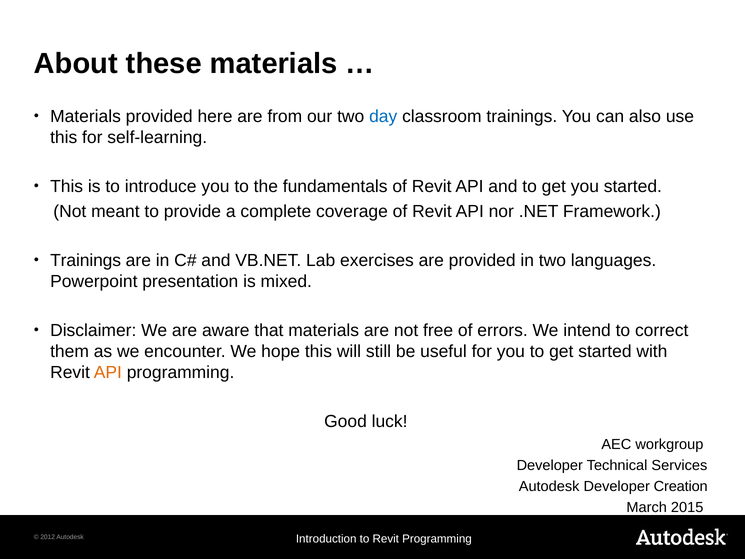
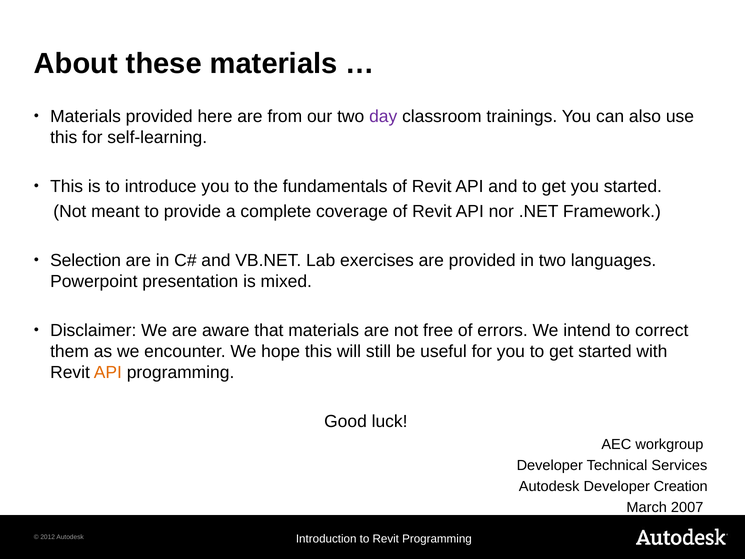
day colour: blue -> purple (383, 116)
Trainings: Trainings -> Selection (86, 260)
2015: 2015 -> 2007 (687, 507)
